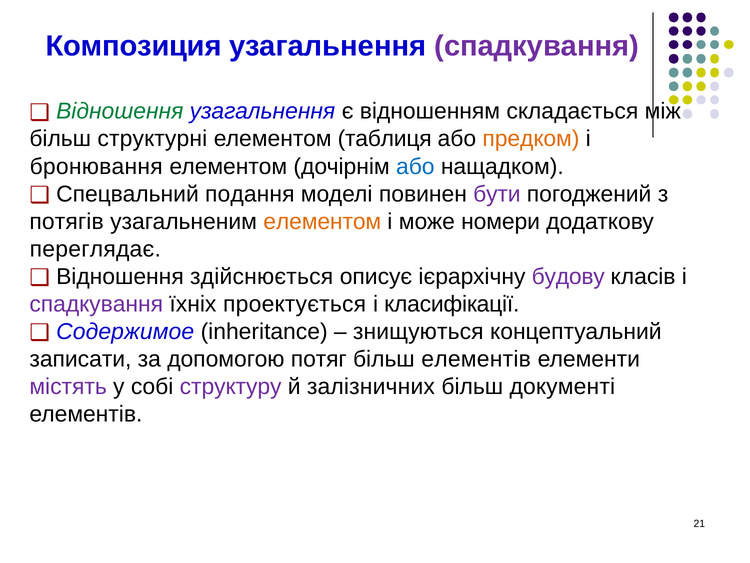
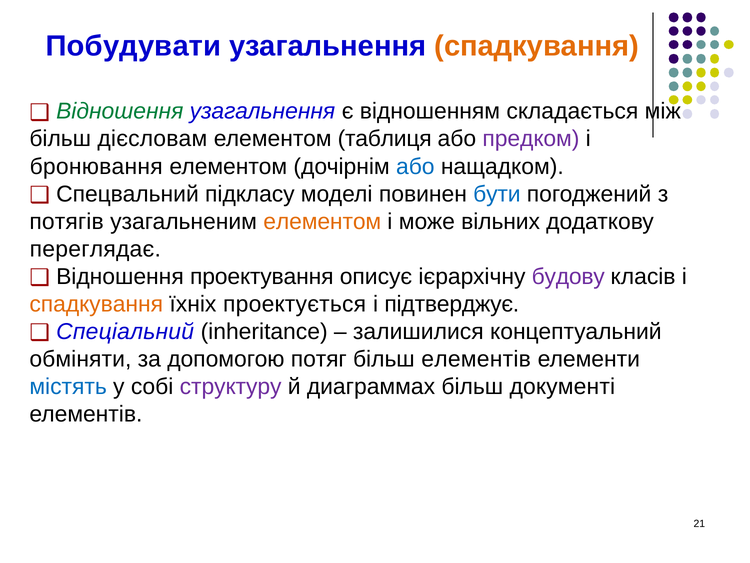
Композиция: Композиция -> Побудувати (134, 46)
спадкування colour: purple -> orange (537, 46)
структурні: структурні -> дієсловам (152, 139)
предком colour: orange -> purple (531, 139)
подання: подання -> підкласу (250, 194)
бути colour: purple -> blue (497, 194)
номери: номери -> вільних (501, 221)
здійснюється: здійснюється -> проектування (262, 276)
спадкування colour: purple -> orange (96, 304)
класифікації: класифікації -> підтверджує (452, 304)
Содержимое: Содержимое -> Спеціальний (125, 331)
знищуються: знищуються -> залишилися (418, 331)
записати: записати -> обміняти (80, 359)
містять colour: purple -> blue (68, 386)
залізничних: залізничних -> диаграммах (371, 386)
